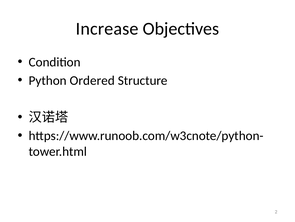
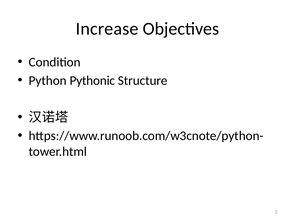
Ordered: Ordered -> Pythonic (92, 80)
